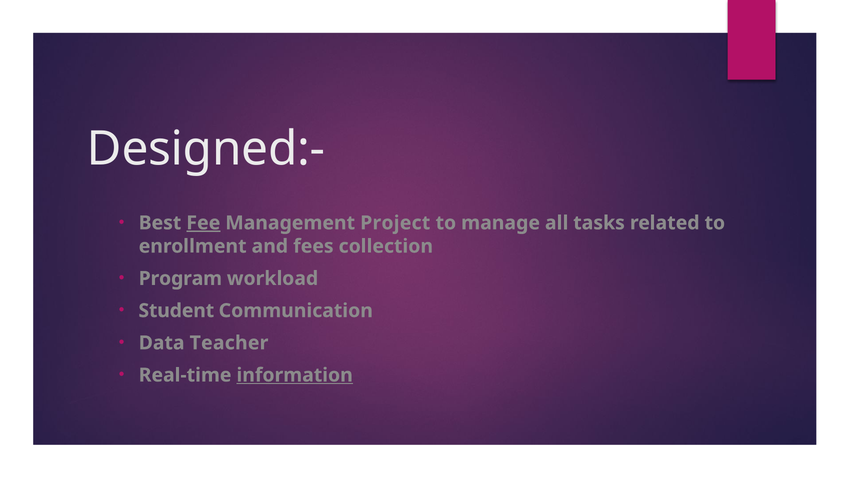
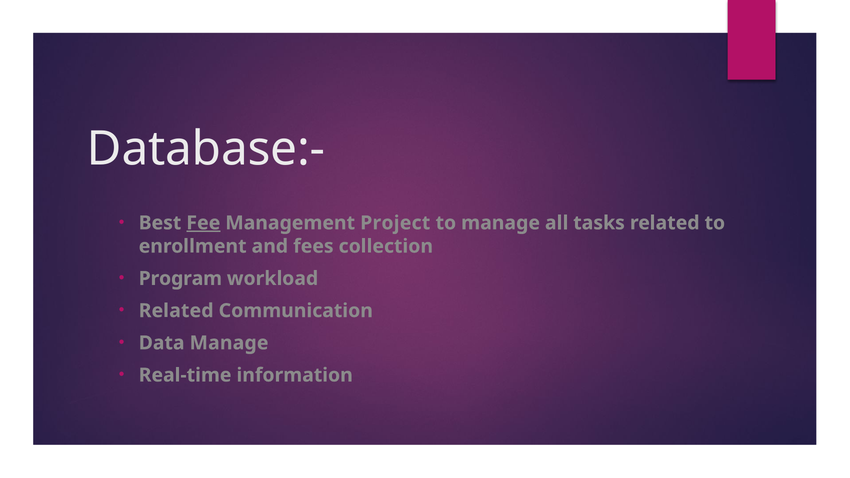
Designed:-: Designed:- -> Database:- (206, 149)
Student: Student -> Related (176, 311)
Data Teacher: Teacher -> Manage (229, 343)
information underline: present -> none (295, 375)
